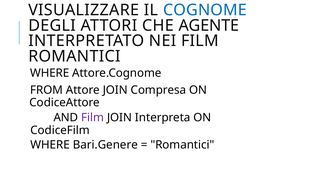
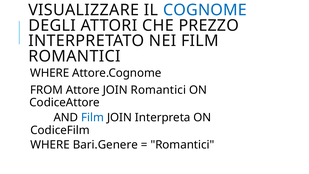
AGENTE: AGENTE -> PREZZO (209, 25)
JOIN Compresa: Compresa -> Romantici (158, 90)
Film colour: purple -> blue (93, 117)
